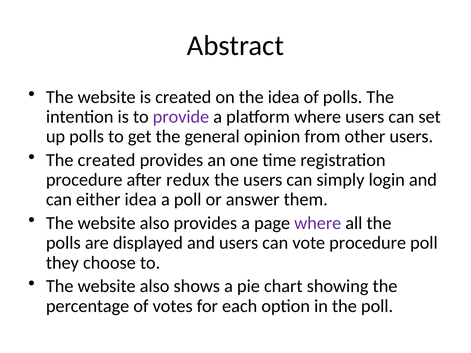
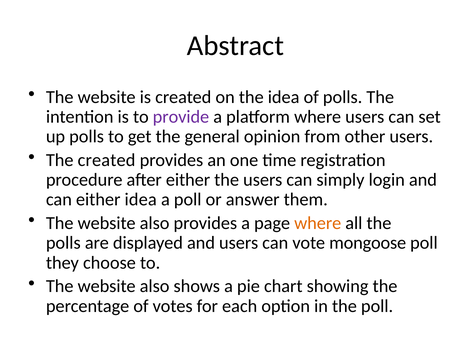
after redux: redux -> either (188, 180)
where colour: purple -> orange (318, 223)
vote procedure: procedure -> mongoose (368, 243)
